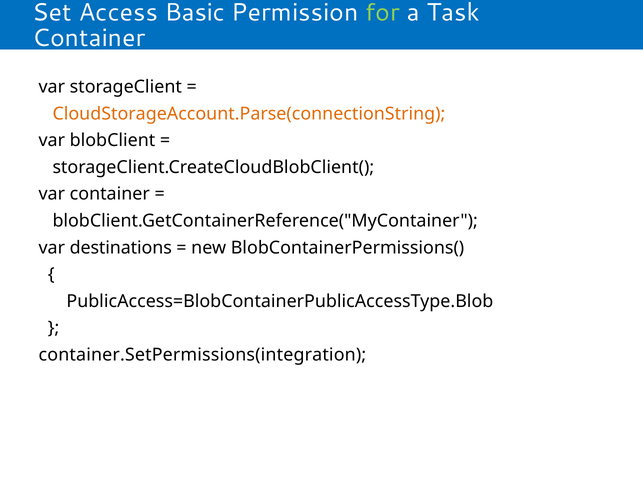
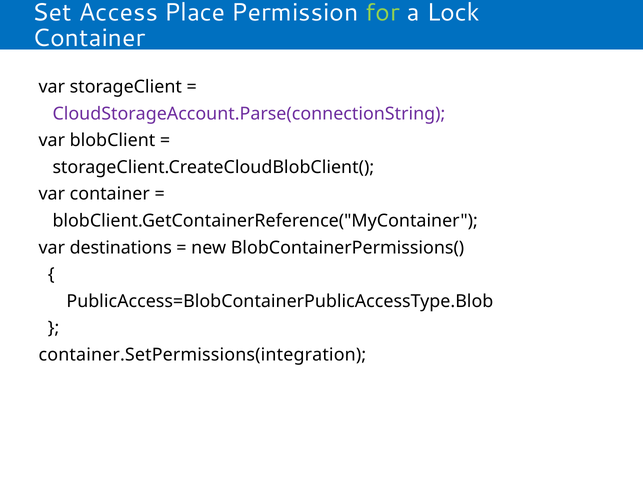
Basic: Basic -> Place (195, 13)
Task: Task -> Lock (453, 13)
CloudStorageAccount.Parse(connectionString colour: orange -> purple (249, 114)
